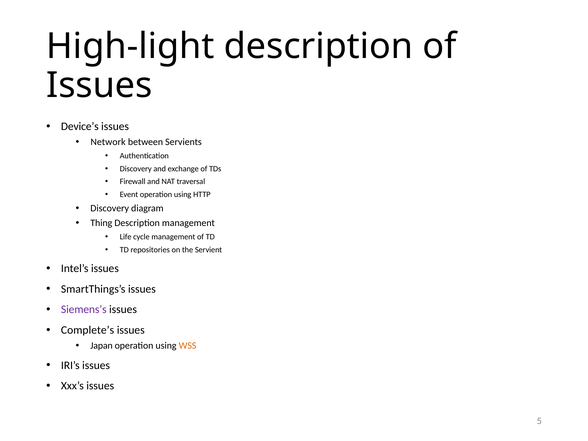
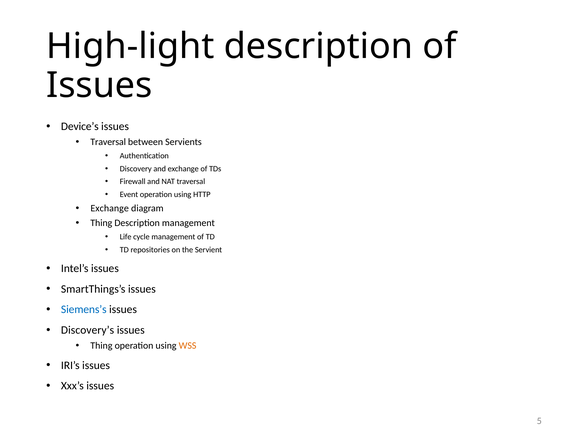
Network: Network -> Traversal (108, 142)
Discovery: Discovery -> Exchange (110, 208)
Siemens’s colour: purple -> blue (84, 310)
Complete’s: Complete’s -> Discovery’s (88, 330)
Japan: Japan -> Thing (101, 346)
